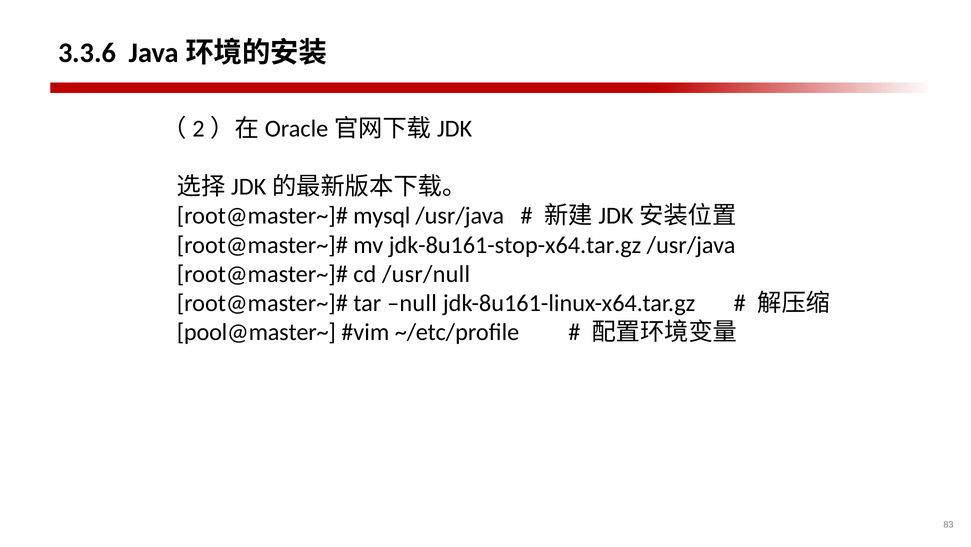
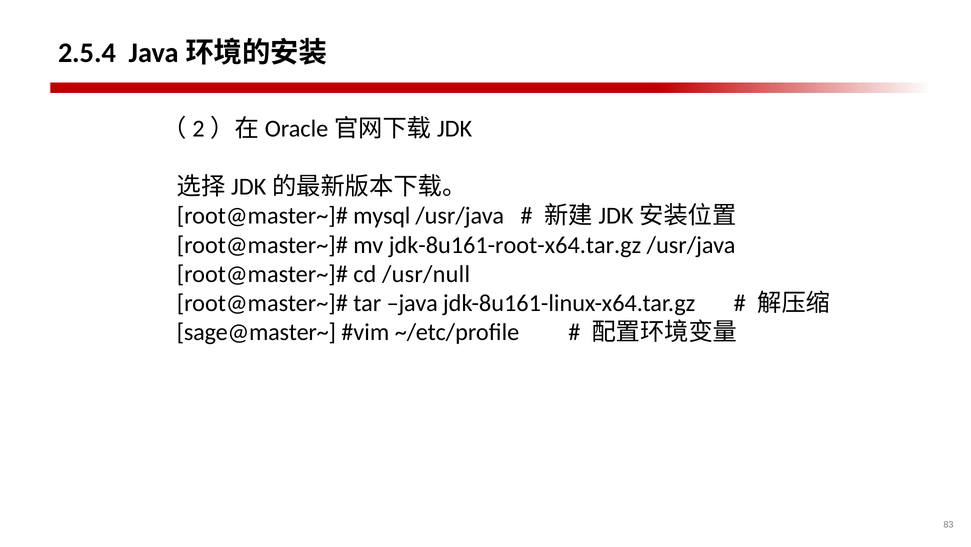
3.3.6: 3.3.6 -> 2.5.4 (87, 53)
jdk-8u161-stop-x64.tar.gz: jdk-8u161-stop-x64.tar.gz -> jdk-8u161-root-x64.tar.gz (515, 245)
null: null -> java (412, 303)
pool@master~: pool@master~ -> sage@master~ (256, 332)
